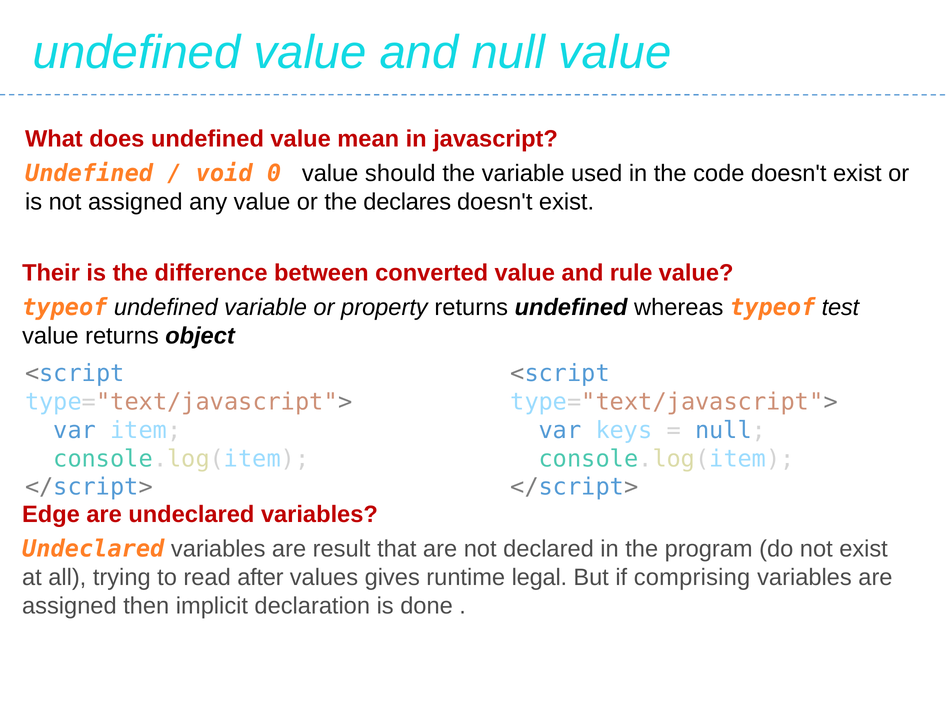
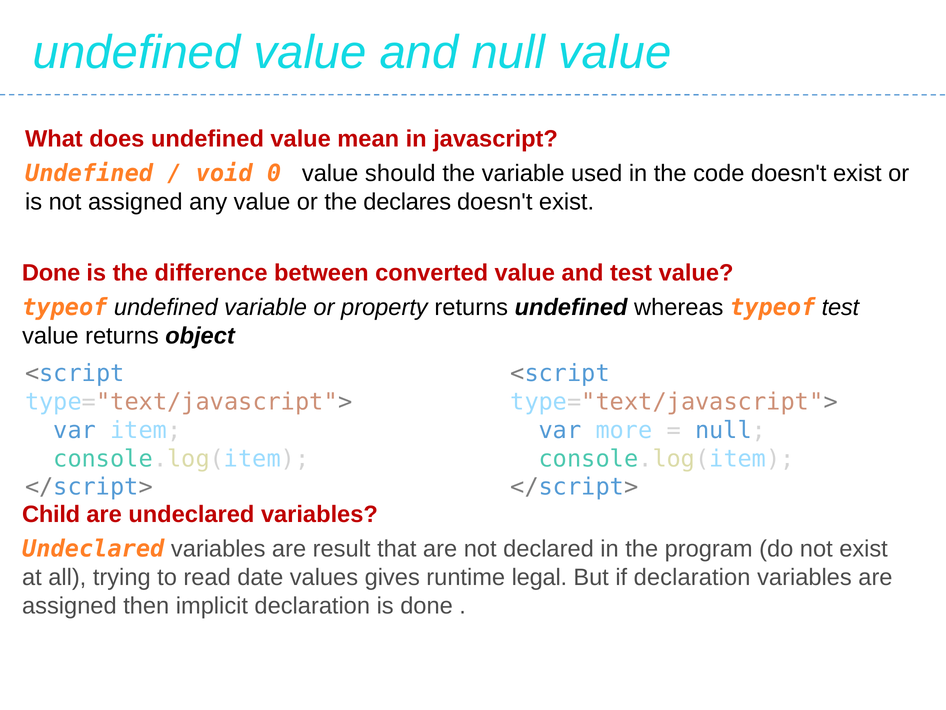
Their: Their -> Done (51, 273)
and rule: rule -> test (631, 273)
keys: keys -> more (624, 430)
Edge: Edge -> Child (51, 514)
after: after -> date (260, 577)
if comprising: comprising -> declaration (692, 577)
